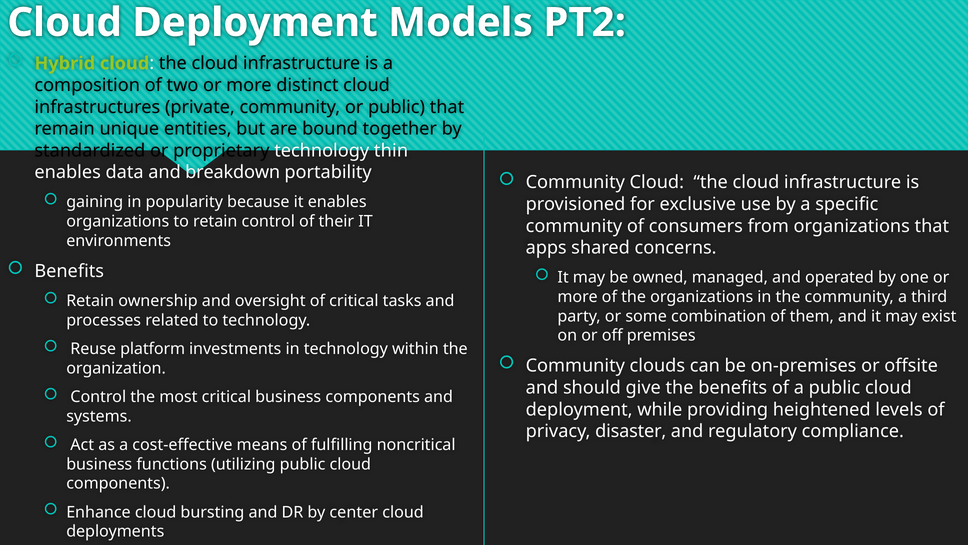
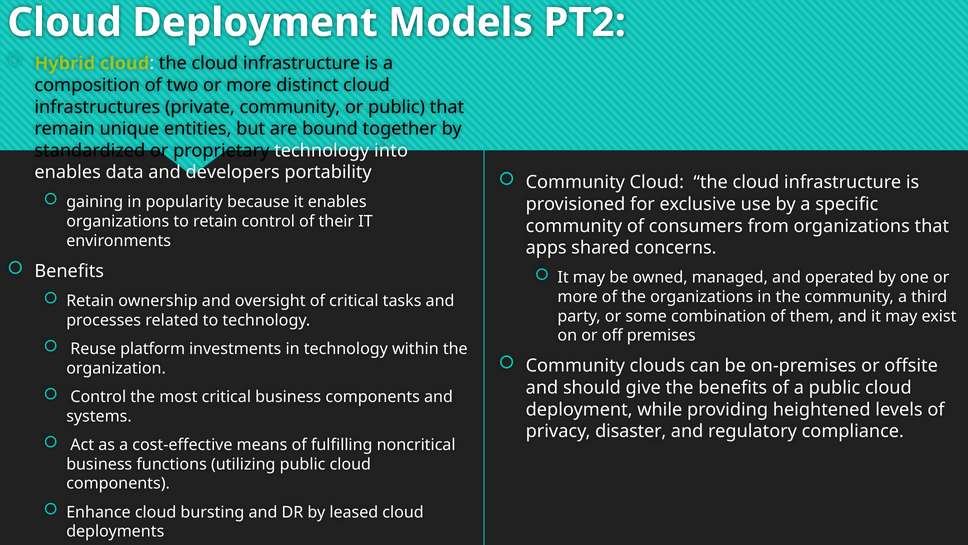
thin: thin -> into (391, 150)
breakdown: breakdown -> developers (233, 172)
center: center -> leased (354, 512)
